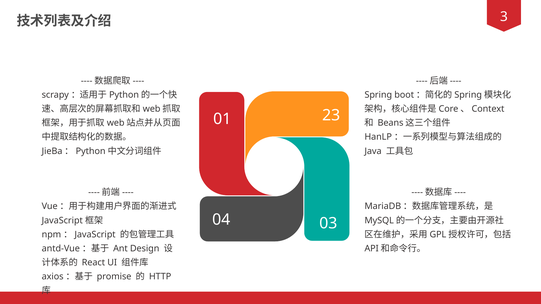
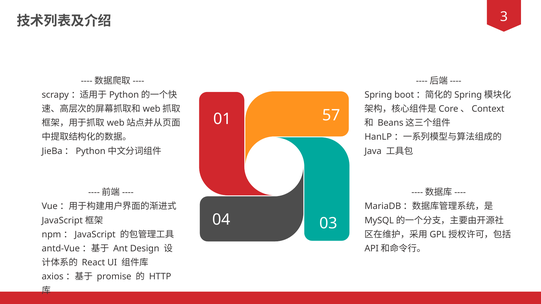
23: 23 -> 57 (331, 115)
